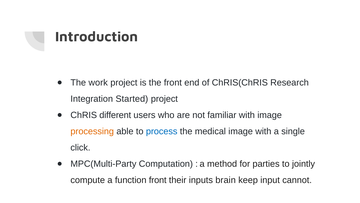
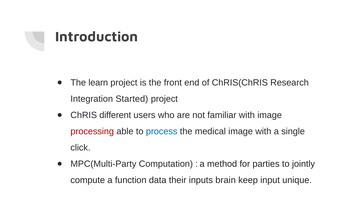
work: work -> learn (98, 83)
processing colour: orange -> red (92, 131)
function front: front -> data (158, 180)
cannot: cannot -> unique (297, 180)
